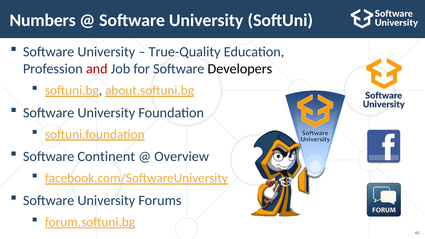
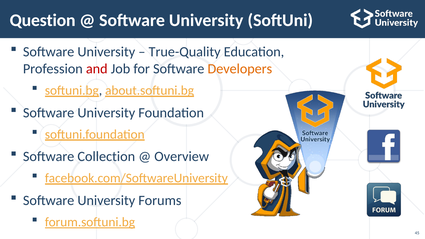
Numbers: Numbers -> Question (43, 20)
Developers colour: black -> orange (240, 69)
Continent: Continent -> Collection (106, 157)
